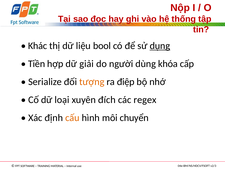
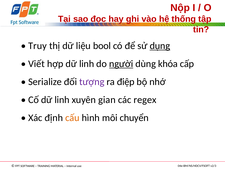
Khác: Khác -> Truy (38, 46)
Tiền: Tiền -> Viết (36, 64)
hợp dữ giải: giải -> linh (87, 64)
người underline: none -> present (121, 64)
tượng colour: orange -> purple (92, 82)
Cố dữ loại: loại -> linh (62, 100)
đích: đích -> gian (107, 100)
